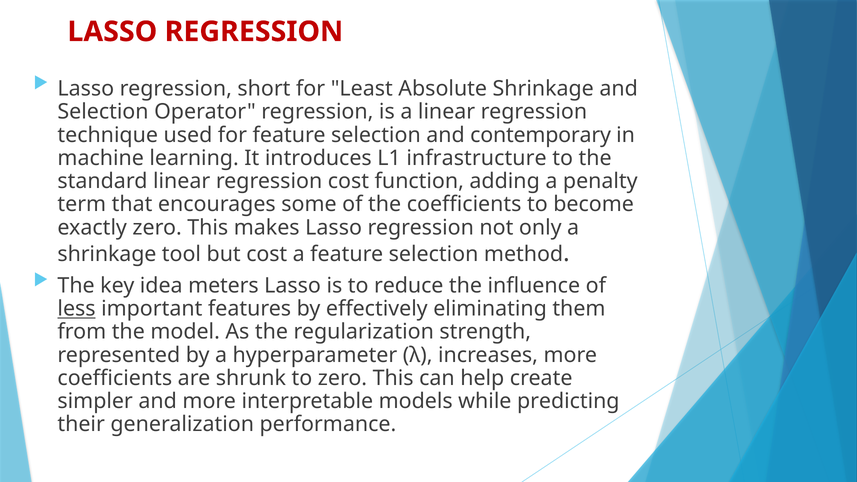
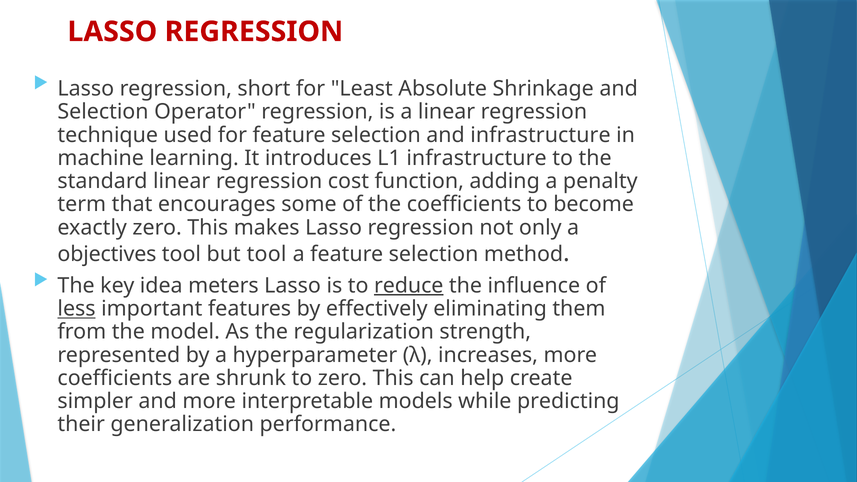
and contemporary: contemporary -> infrastructure (540, 135)
shrinkage: shrinkage -> objectives (107, 254)
but cost: cost -> tool (267, 254)
reduce underline: none -> present (409, 286)
